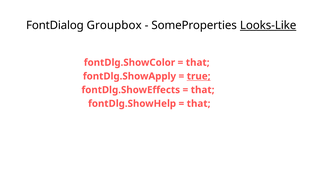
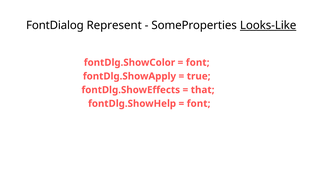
Groupbox: Groupbox -> Represent (114, 25)
that: that -> font (198, 62)
true underline: present -> none (199, 76)
that: that -> font (199, 104)
